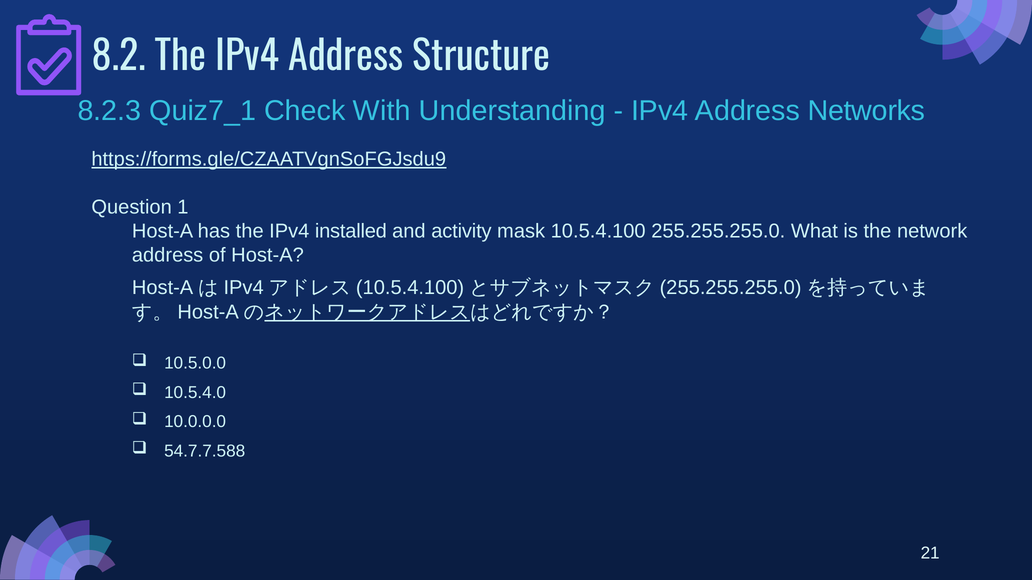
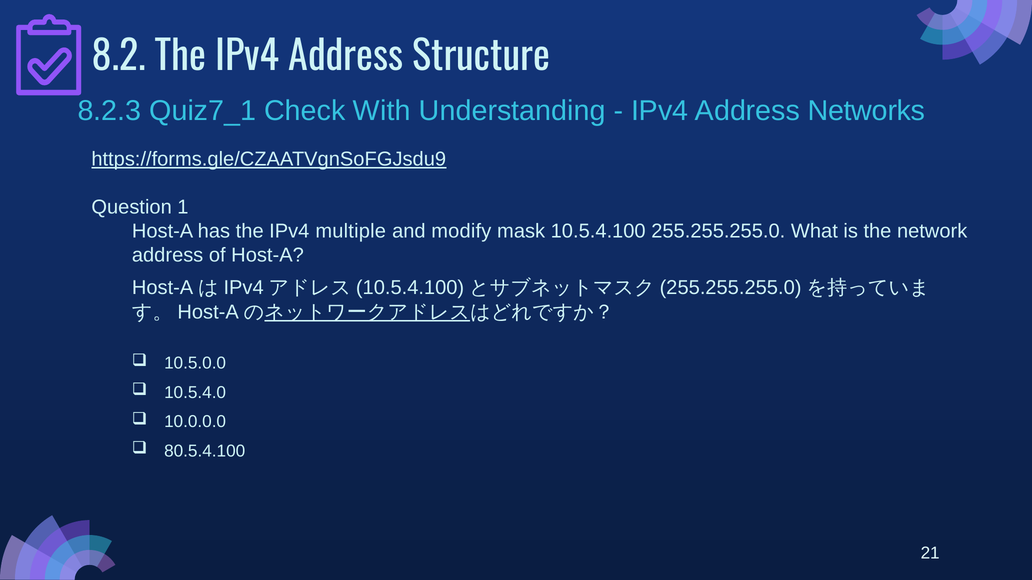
installed: installed -> multiple (351, 231)
activity: activity -> modify (461, 231)
54.7.7.588: 54.7.7.588 -> 80.5.4.100 (205, 451)
